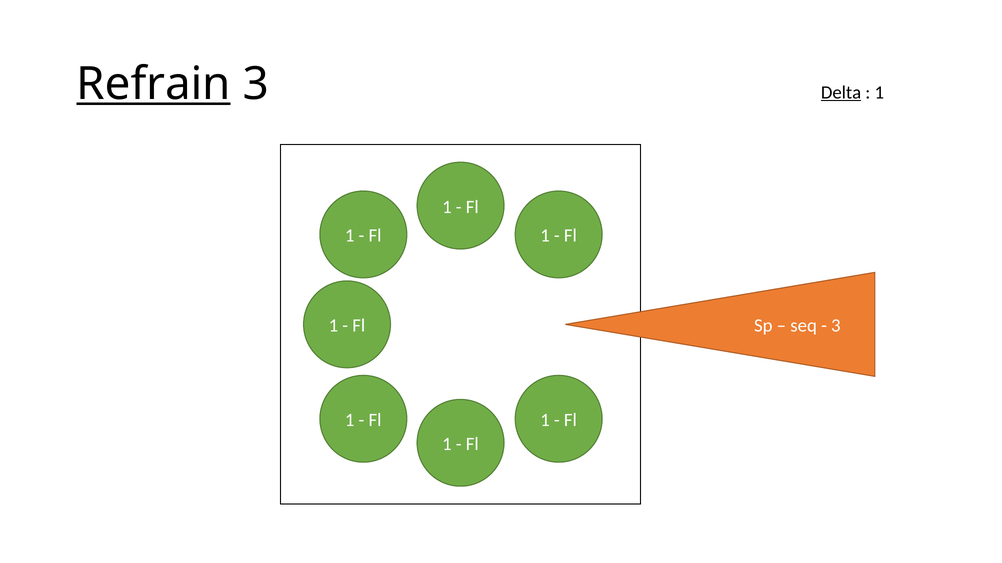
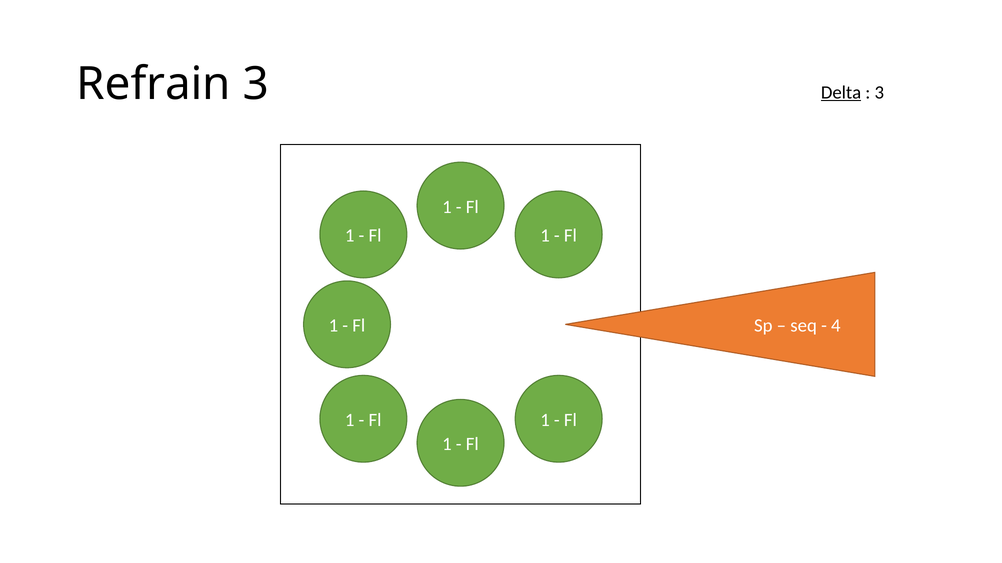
Refrain underline: present -> none (154, 84)
1: 1 -> 3 (879, 93)
3: 3 -> 4 (836, 326)
